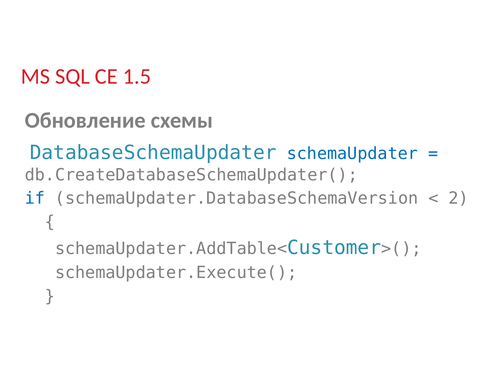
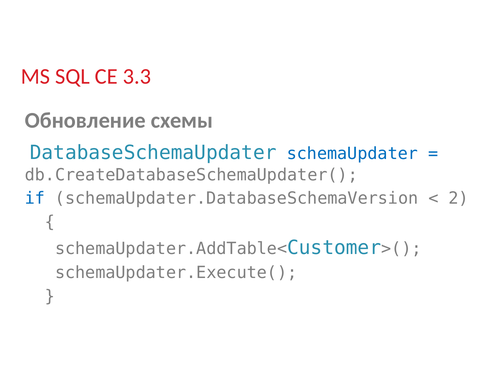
1.5: 1.5 -> 3.3 (137, 76)
